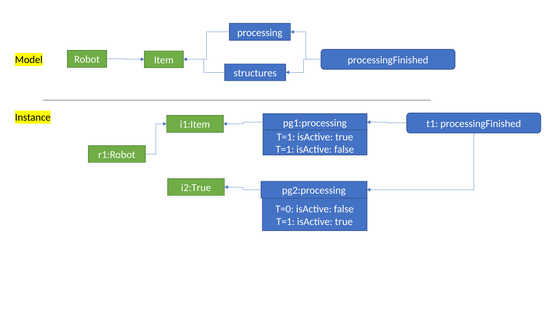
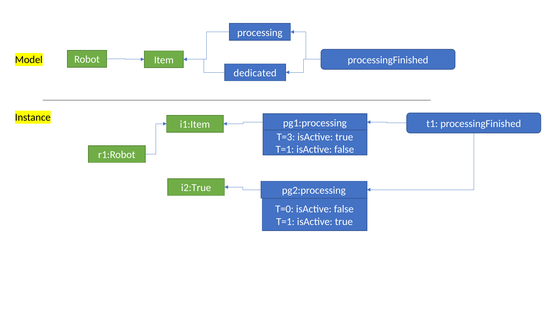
structures: structures -> dedicated (255, 73)
T=1: T=1 -> T=3 (286, 137)
